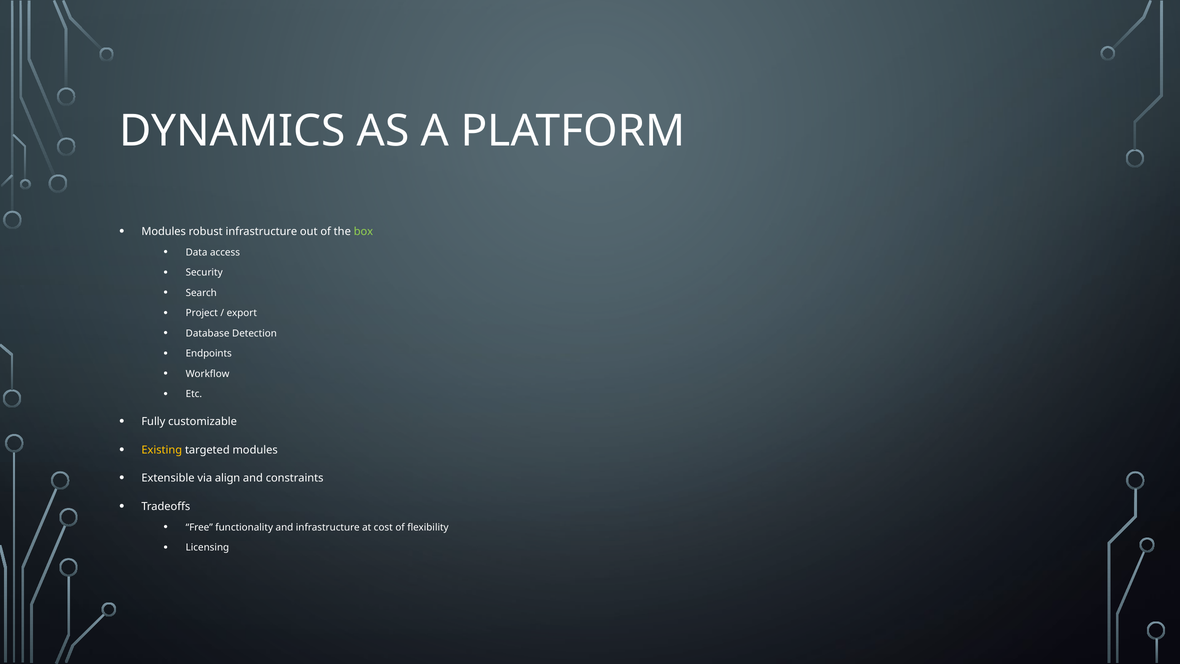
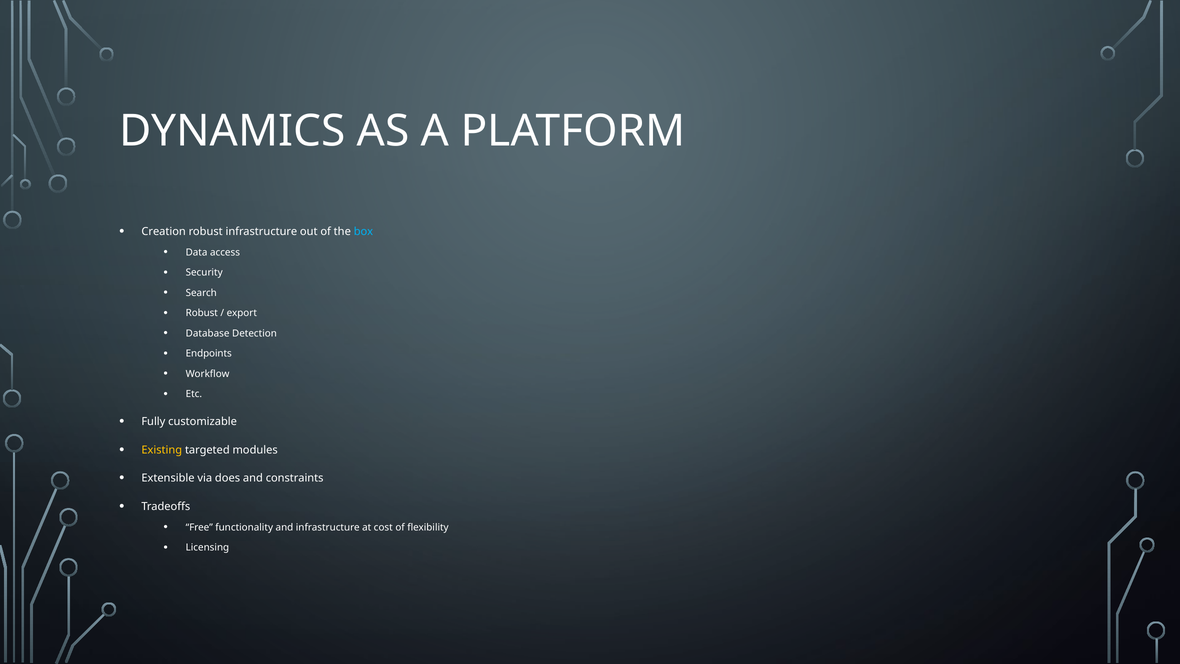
Modules: Modules -> Creation (164, 231)
box colour: light green -> light blue (363, 231)
Project: Project -> Robust (202, 313)
align: align -> does (228, 478)
